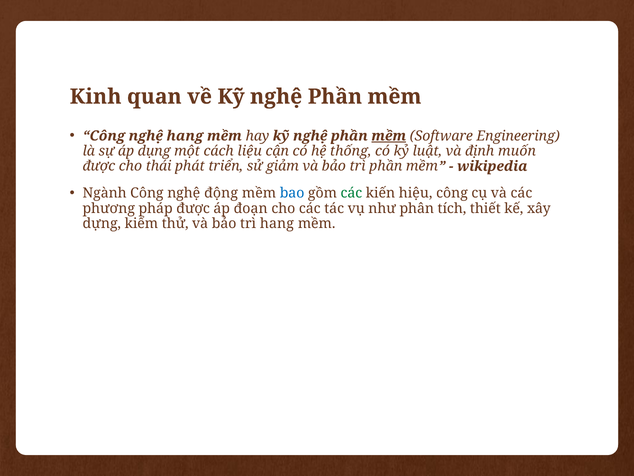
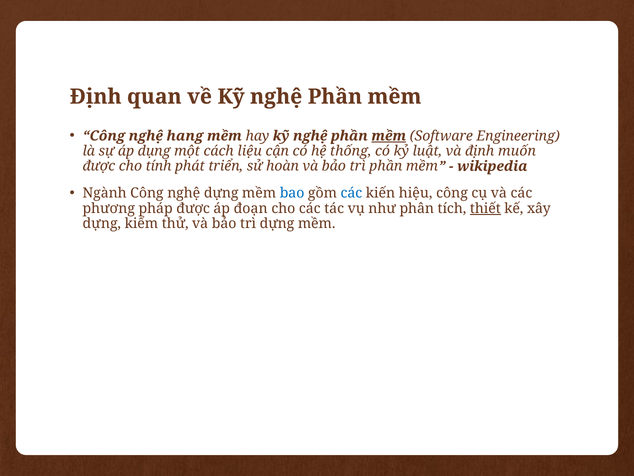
Kinh: Kinh -> Định (96, 97)
thái: thái -> tính (159, 166)
giảm: giảm -> hoàn (283, 166)
nghệ động: động -> dựng (221, 193)
các colour: green -> blue (351, 193)
thiết underline: none -> present (485, 208)
trì hang: hang -> dựng (277, 223)
